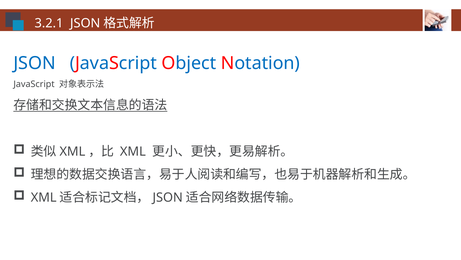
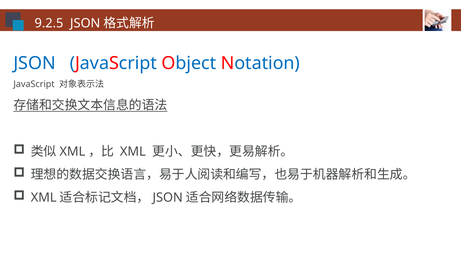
3.2.1: 3.2.1 -> 9.2.5 (49, 23)
